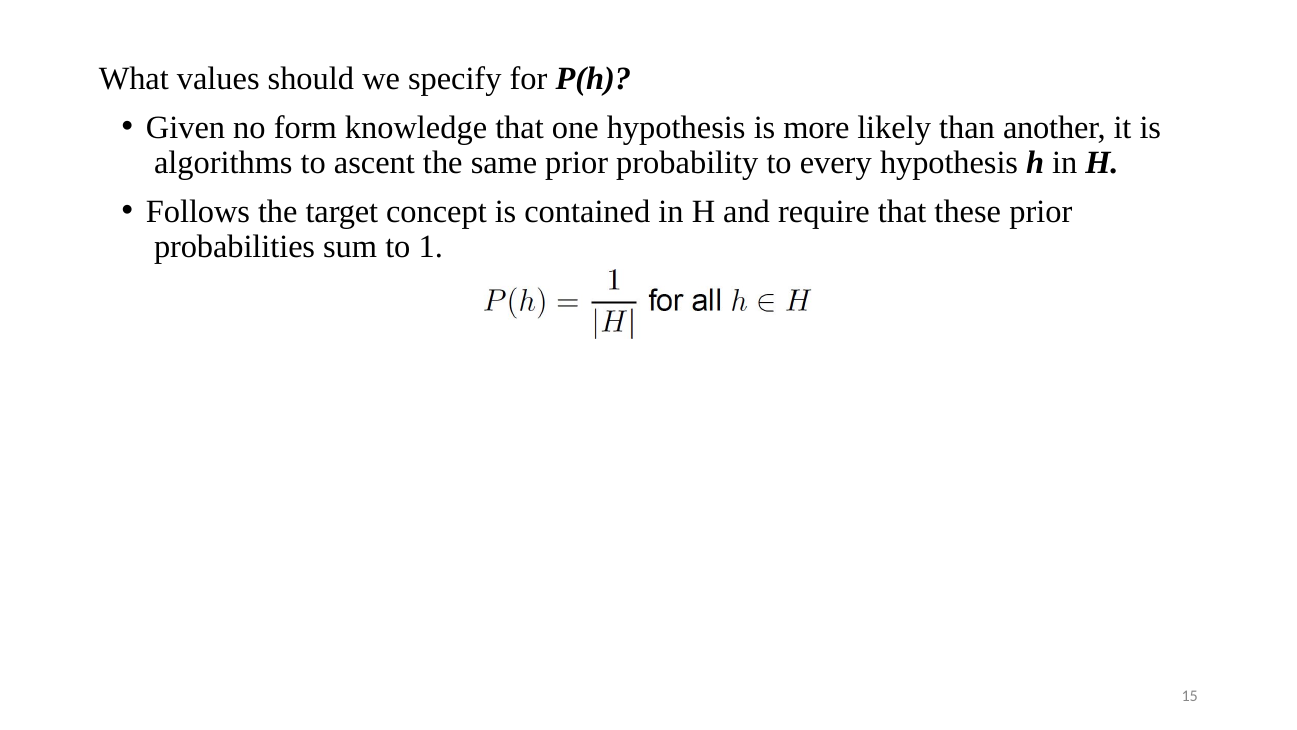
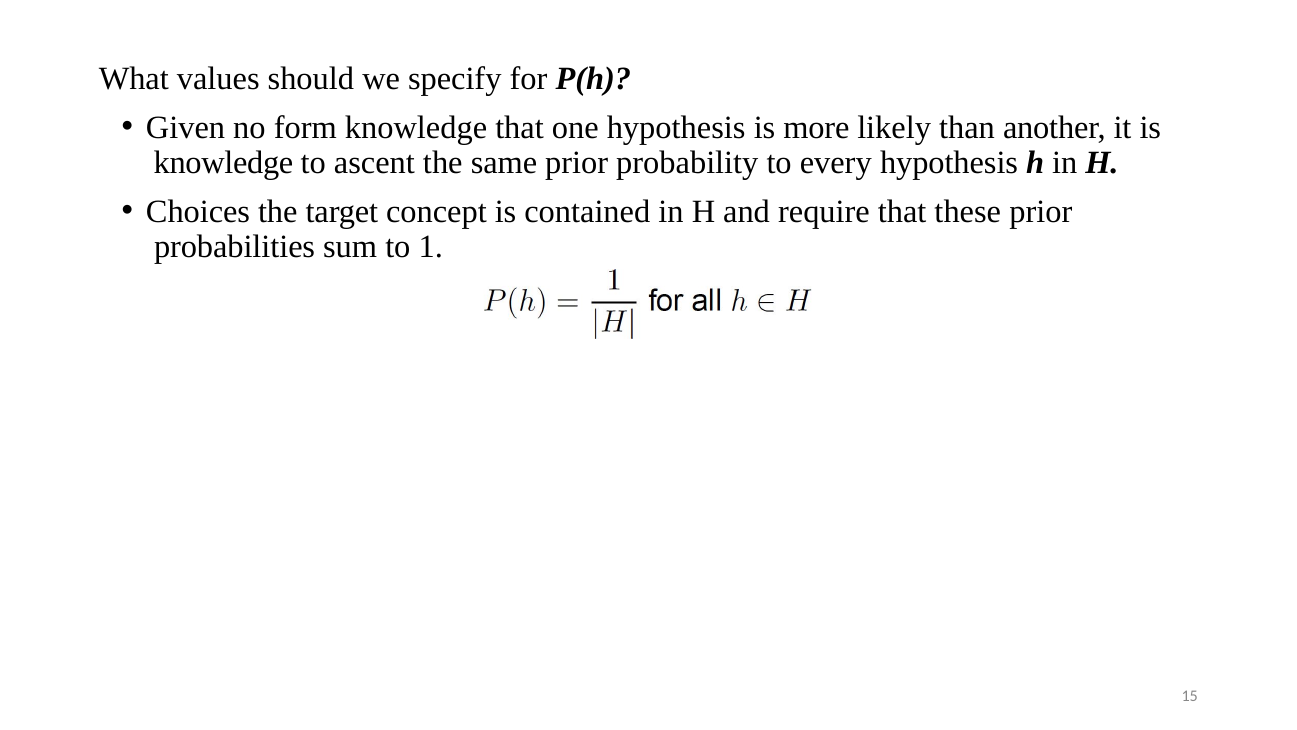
algorithms: algorithms -> knowledge (223, 163)
Follows: Follows -> Choices (198, 211)
